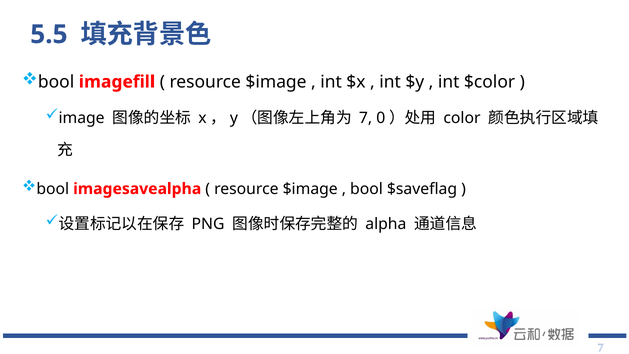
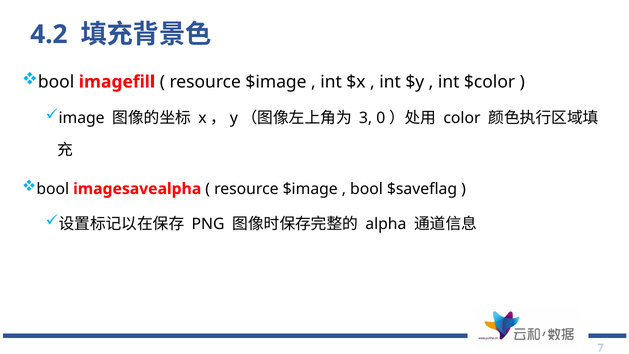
5.5: 5.5 -> 4.2 (49, 34)
7: 7 -> 3 (366, 118)
